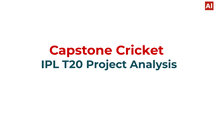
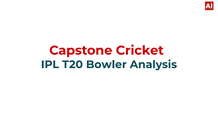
Project: Project -> Bowler (106, 64)
